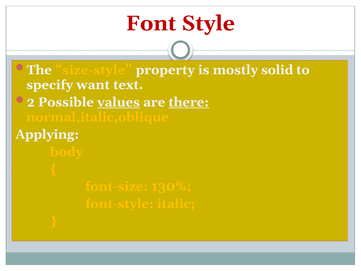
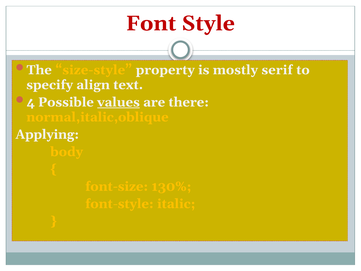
solid: solid -> serif (277, 70)
want: want -> align (93, 85)
2: 2 -> 4 (31, 102)
there underline: present -> none (189, 102)
